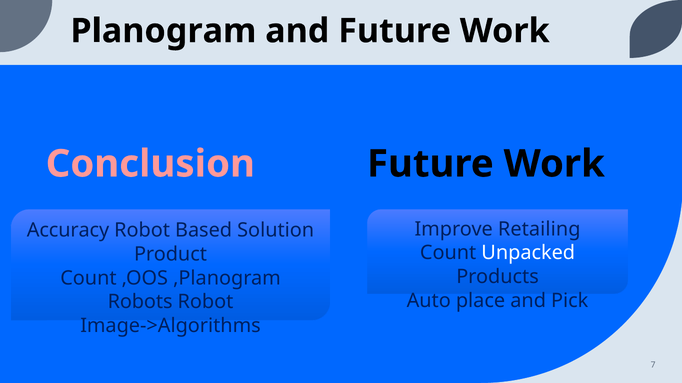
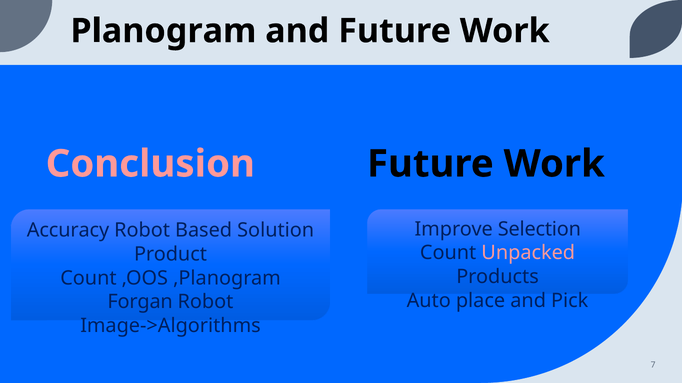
Retailing: Retailing -> Selection (539, 229)
Unpacked colour: white -> pink (528, 253)
Robots: Robots -> Forgan (140, 302)
